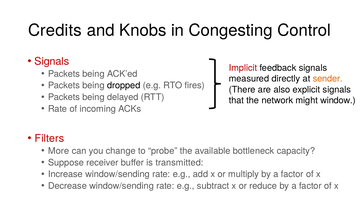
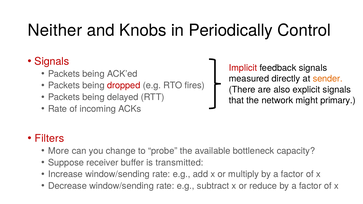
Credits: Credits -> Neither (55, 30)
Congesting: Congesting -> Periodically (231, 30)
dropped colour: black -> red (124, 86)
window: window -> primary (338, 101)
